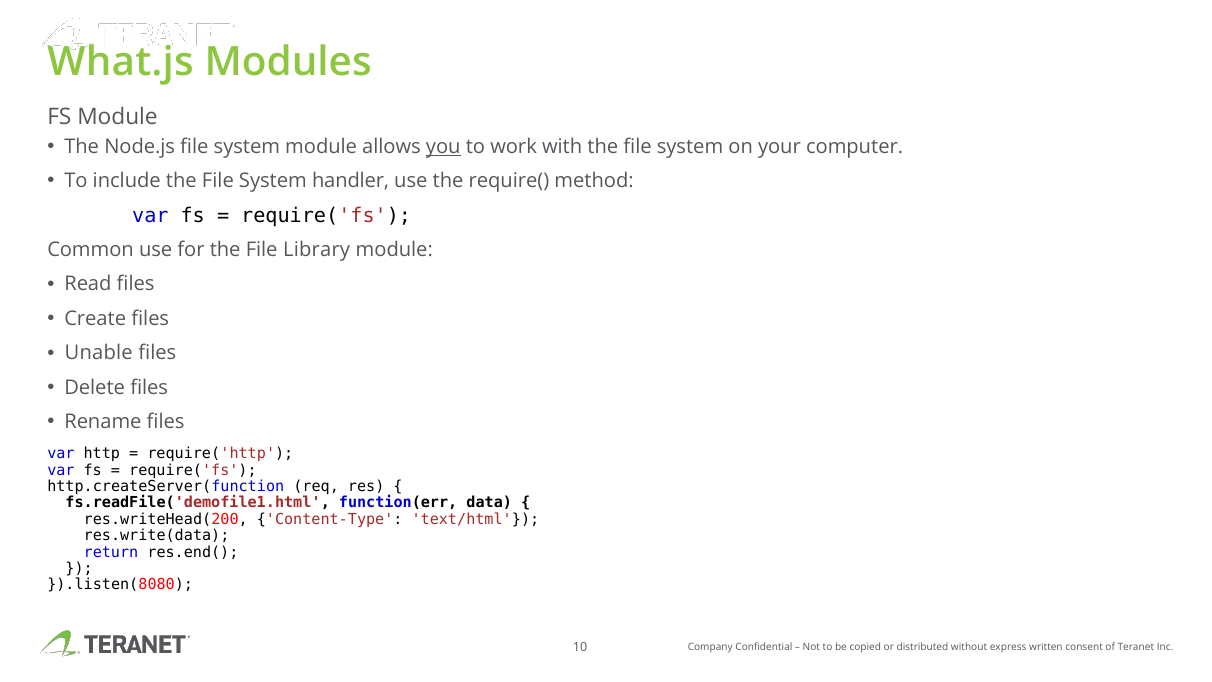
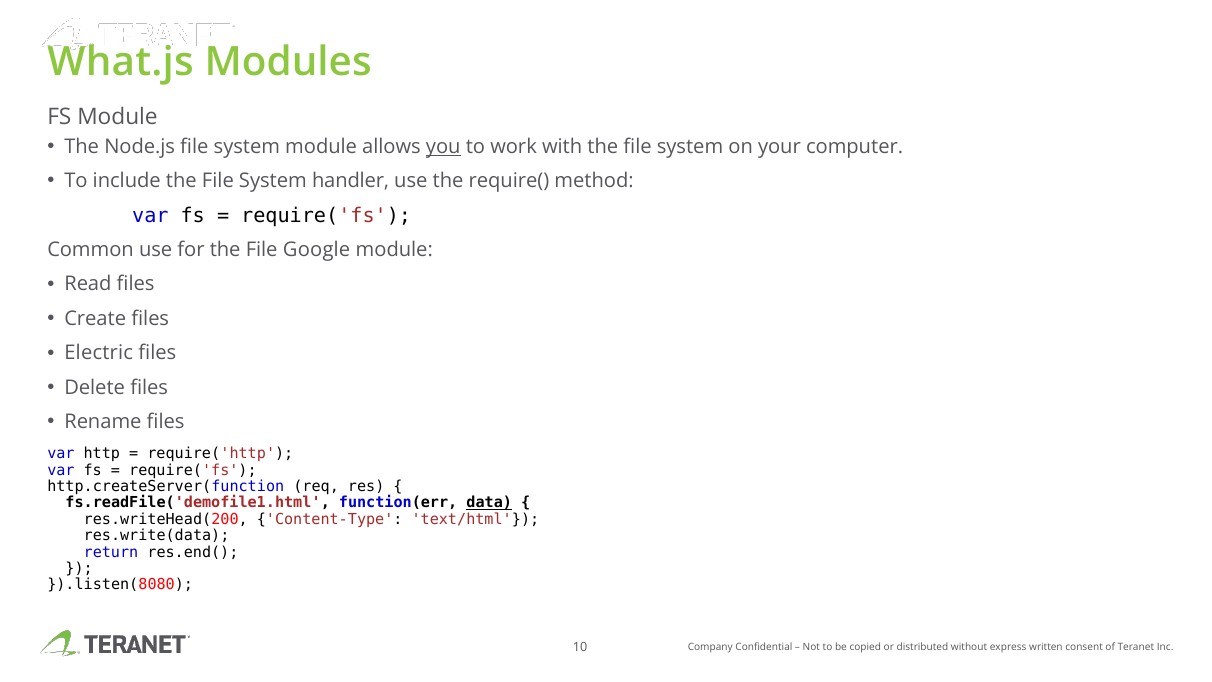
Library: Library -> Google (317, 250)
Unable: Unable -> Electric (99, 353)
data underline: none -> present (489, 503)
